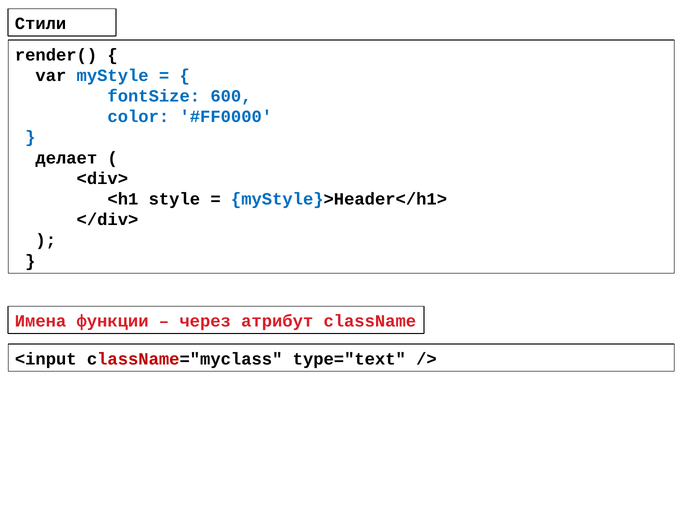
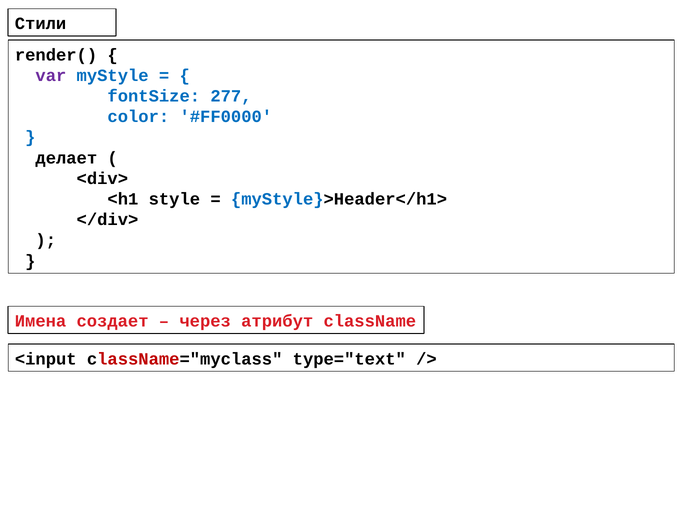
var colour: black -> purple (51, 75)
600: 600 -> 277 (231, 96)
функции: функции -> создает (113, 321)
